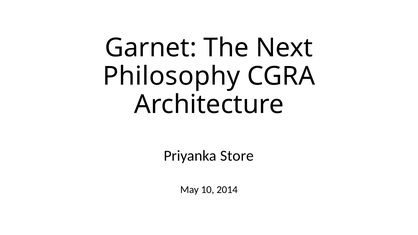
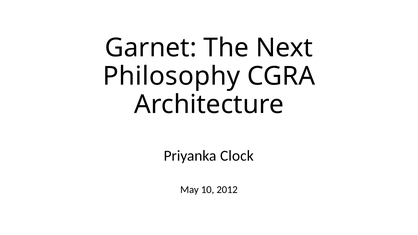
Store: Store -> Clock (237, 156)
2014: 2014 -> 2012 (227, 190)
